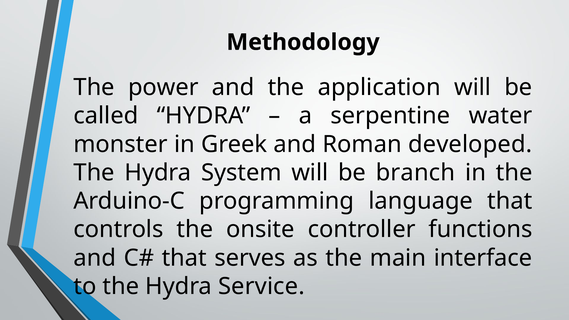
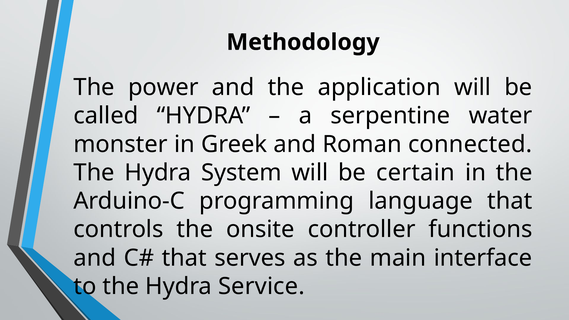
developed: developed -> connected (470, 144)
branch: branch -> certain (416, 173)
